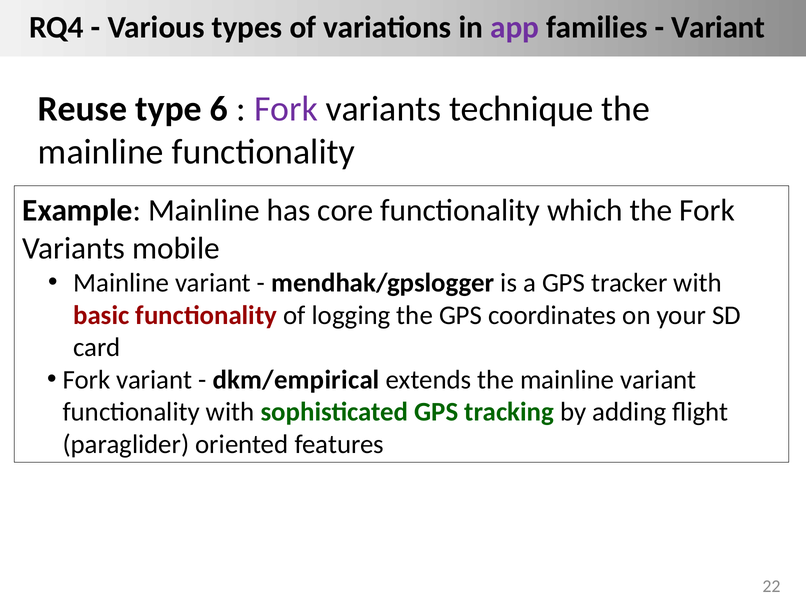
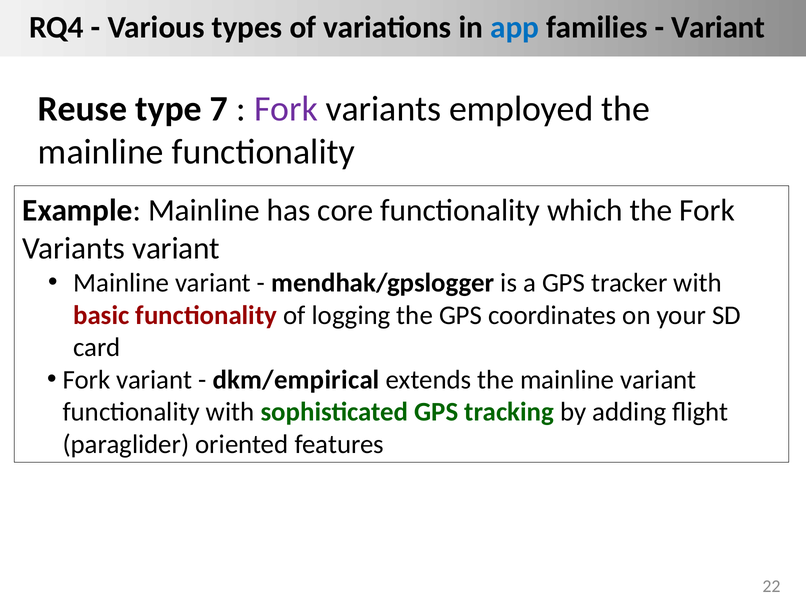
app colour: purple -> blue (515, 28)
6: 6 -> 7 (219, 109)
technique: technique -> employed (521, 109)
Variants mobile: mobile -> variant (176, 248)
